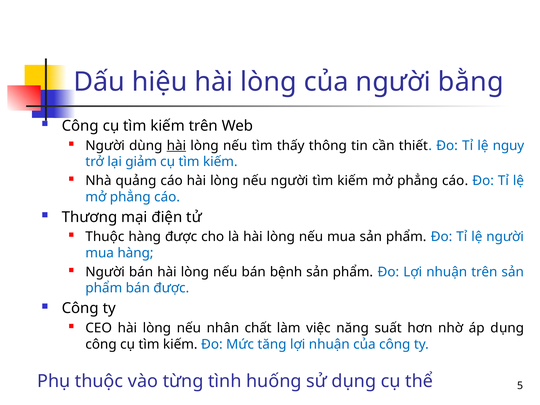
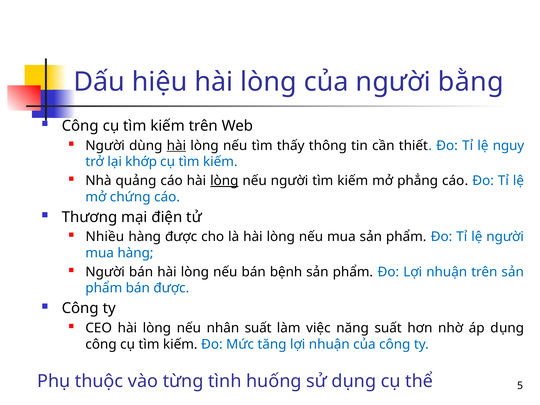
giảm: giảm -> khớp (141, 162)
lòng underline: none -> present (224, 181)
phẳng: phẳng -> chứng (130, 197)
Thuộc: Thuộc -> Nhiều (105, 237)
nhân chất: chất -> suất (258, 328)
